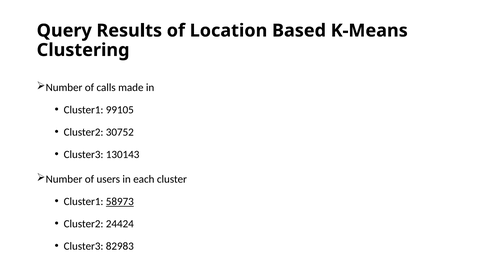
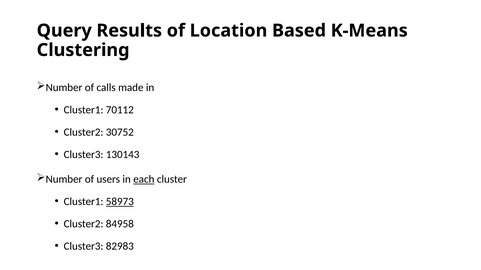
99105: 99105 -> 70112 (120, 110)
each underline: none -> present (144, 180)
24424: 24424 -> 84958 (120, 224)
